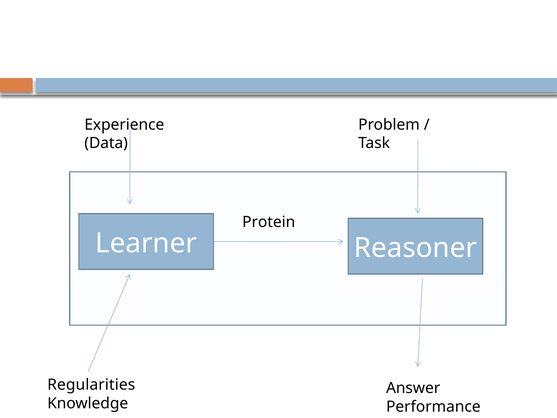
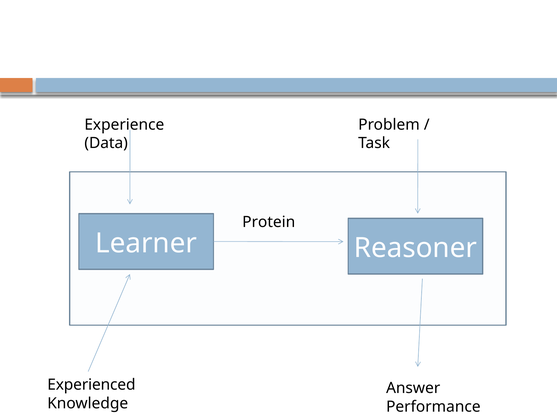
Regularities: Regularities -> Experienced (91, 384)
